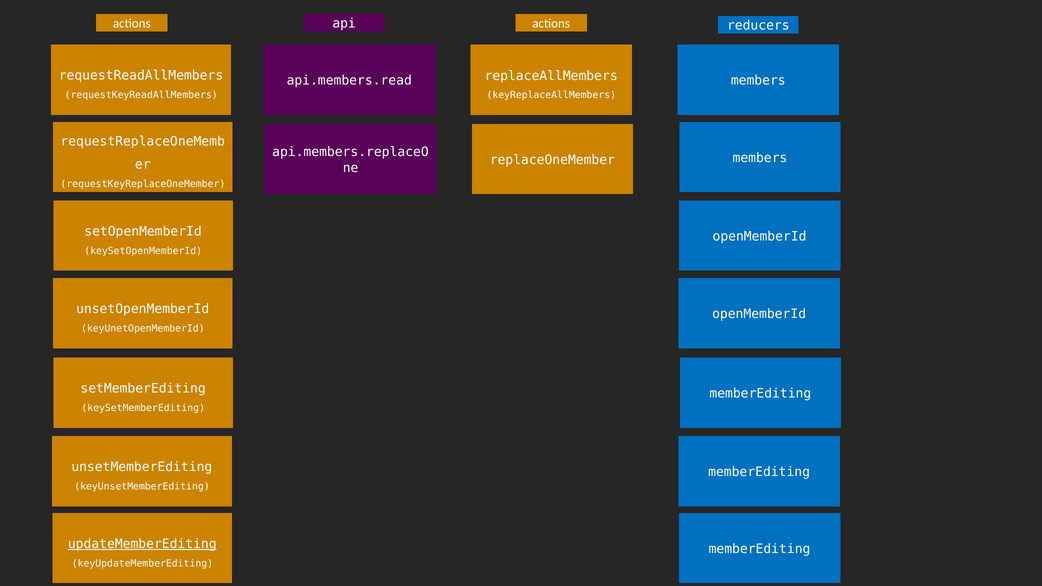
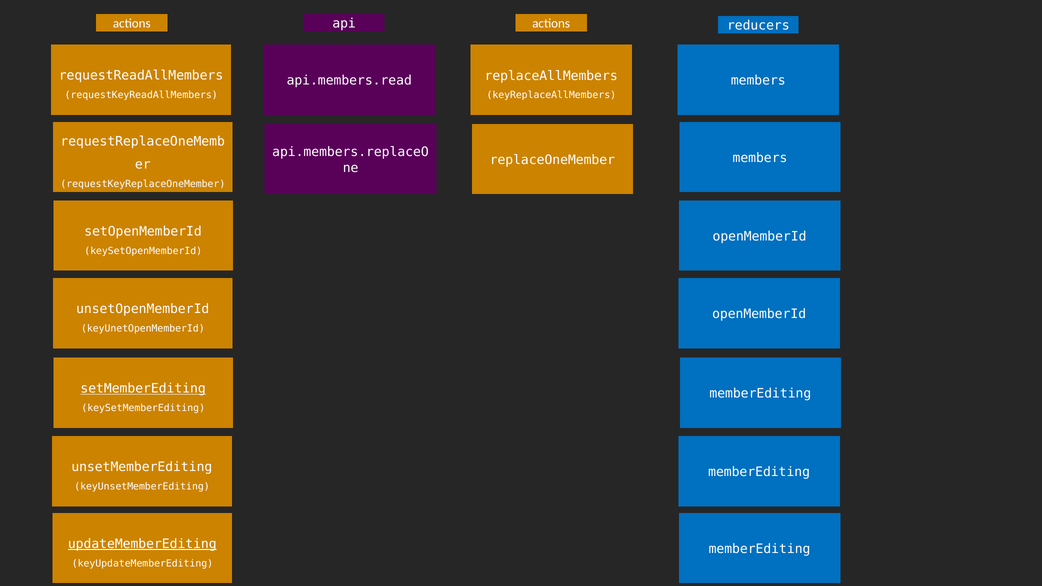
setMemberEditing underline: none -> present (143, 389)
